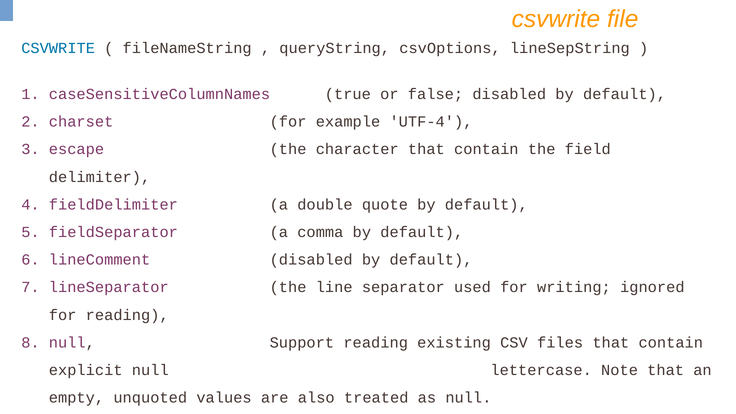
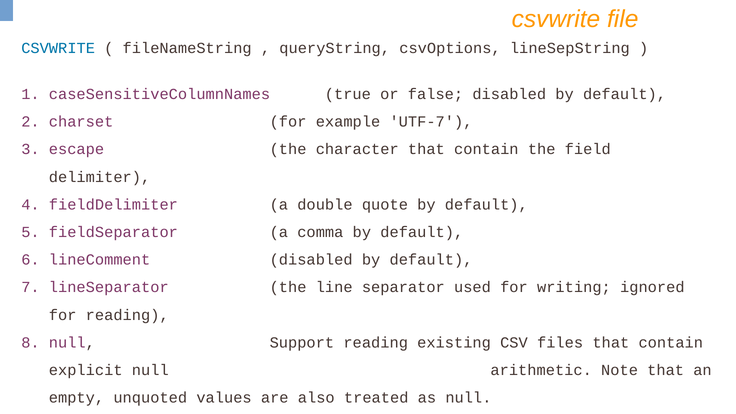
UTF-4: UTF-4 -> UTF-7 (431, 122)
lettercase: lettercase -> arithmetic (541, 370)
